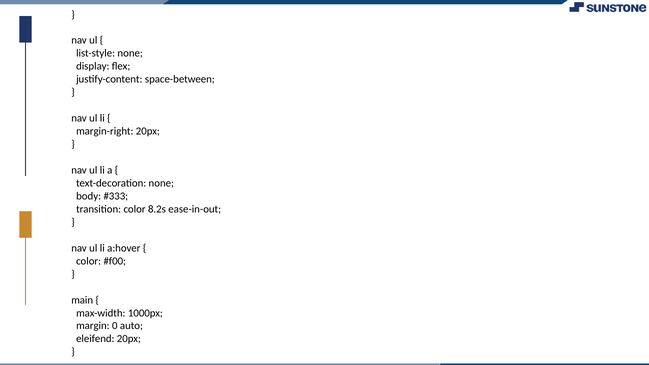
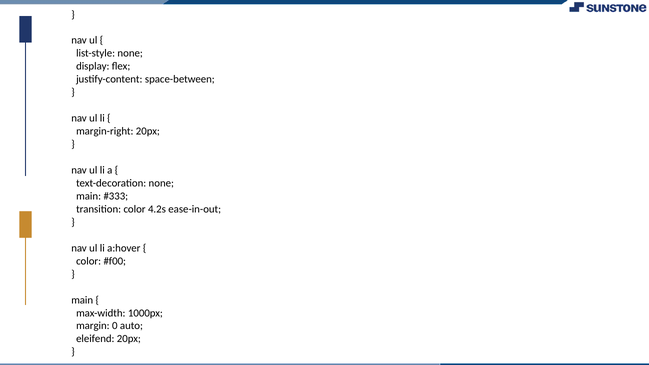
body: body -> main (89, 196)
8.2s: 8.2s -> 4.2s (157, 209)
